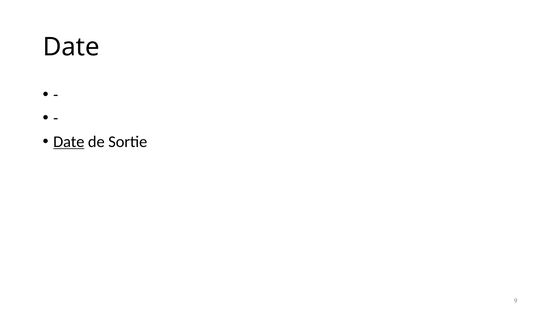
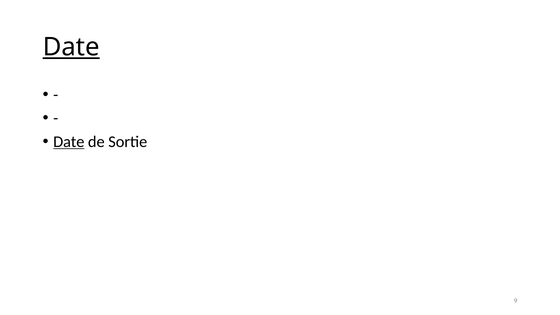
Date underline: none -> present (71, 47)
